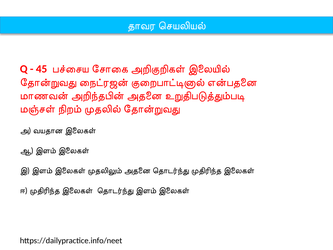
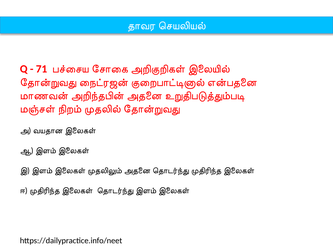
45: 45 -> 71 (42, 69)
